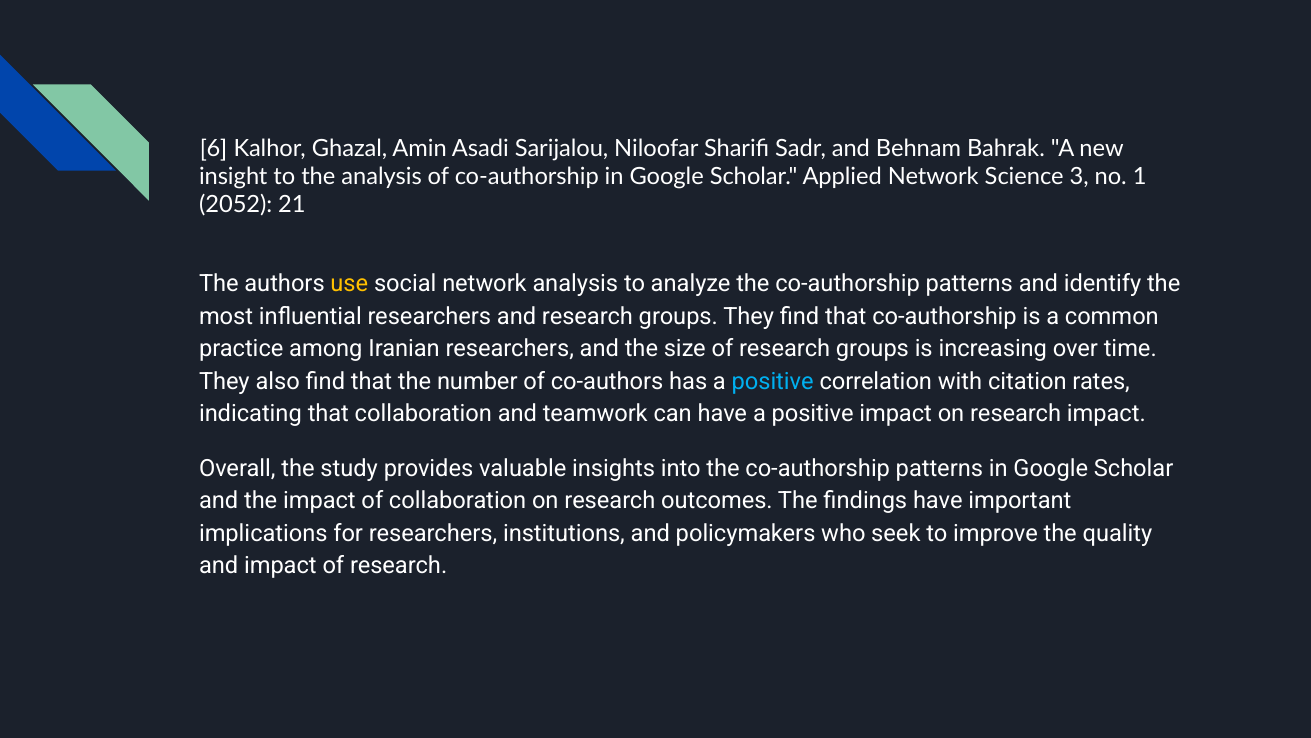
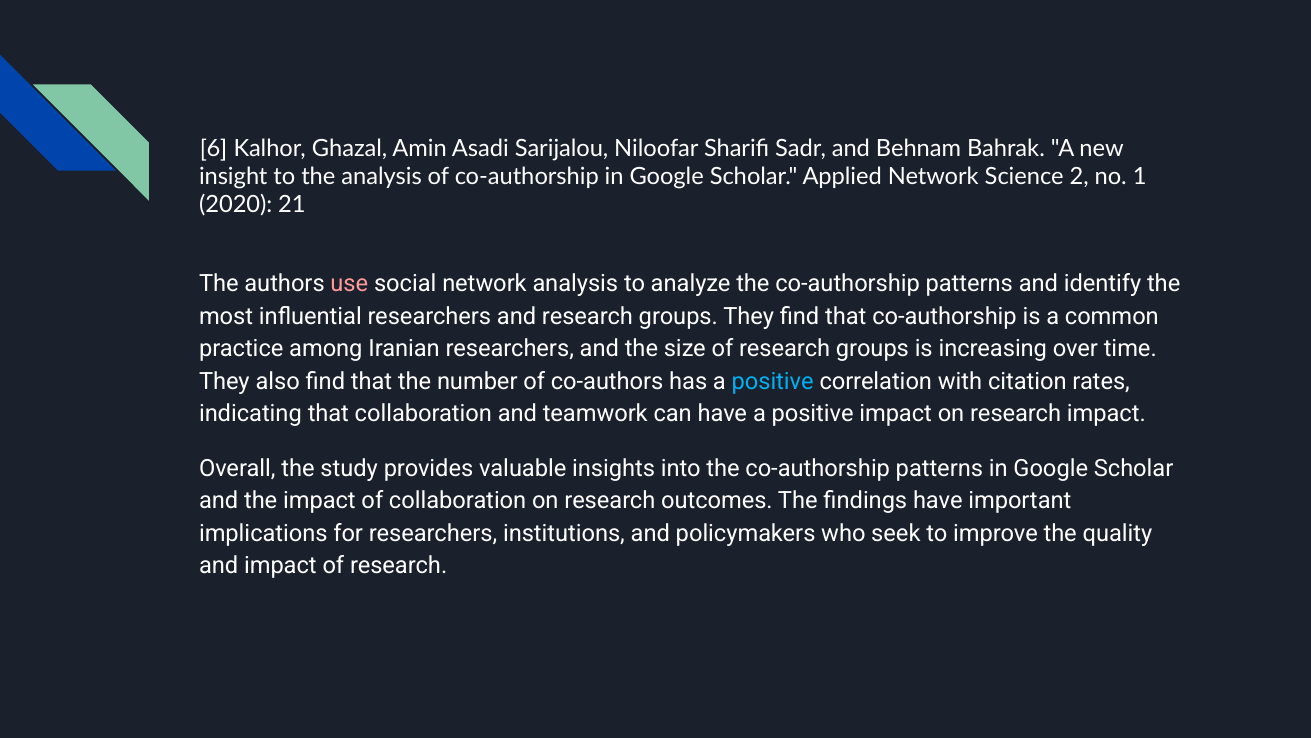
3: 3 -> 2 (1079, 176)
2052: 2052 -> 2020 (236, 205)
use colour: yellow -> pink (349, 283)
